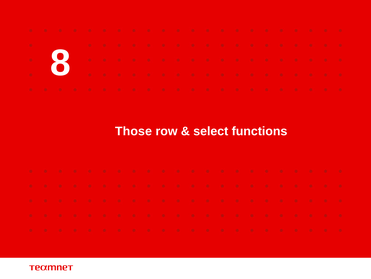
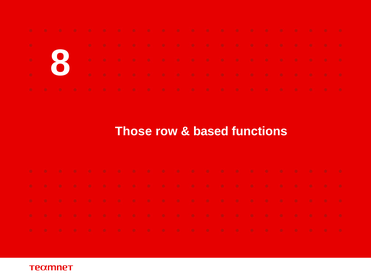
select: select -> based (211, 131)
